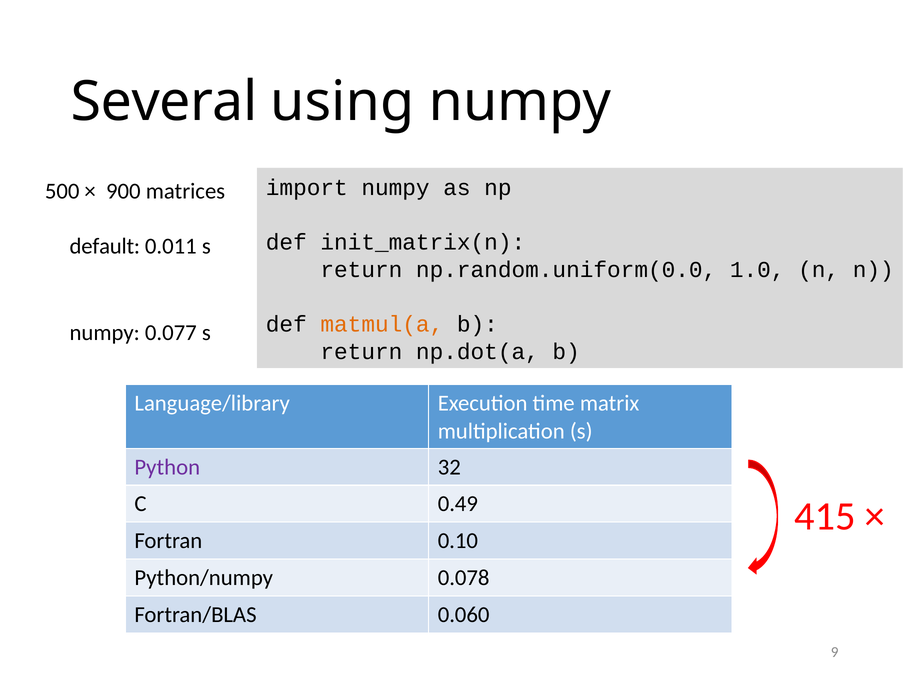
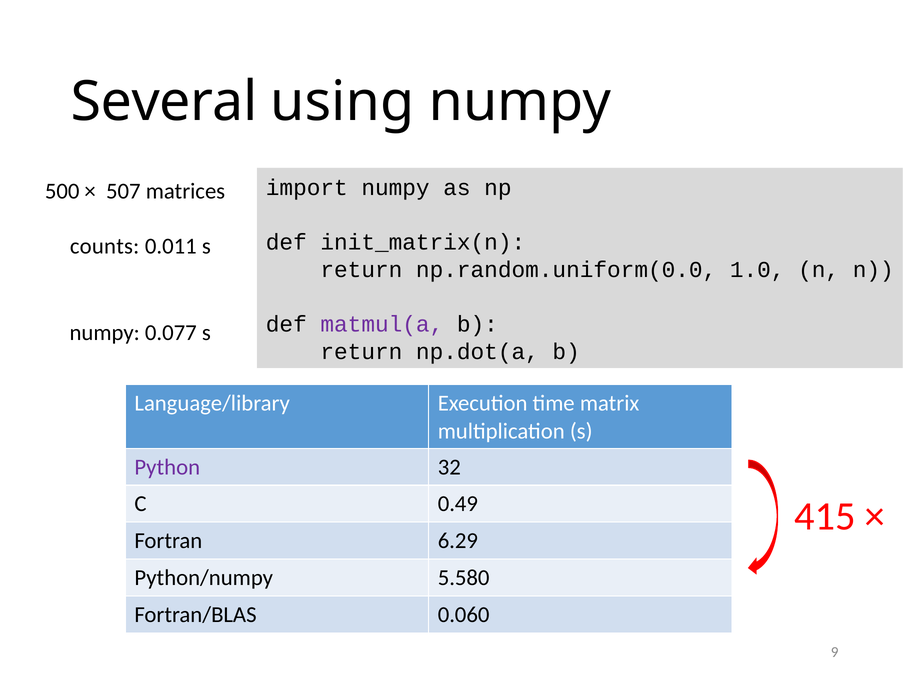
900: 900 -> 507 (123, 191)
default: default -> counts (105, 246)
matmul(a colour: orange -> purple (382, 324)
0.10: 0.10 -> 6.29 (458, 540)
0.078: 0.078 -> 5.580 (464, 577)
